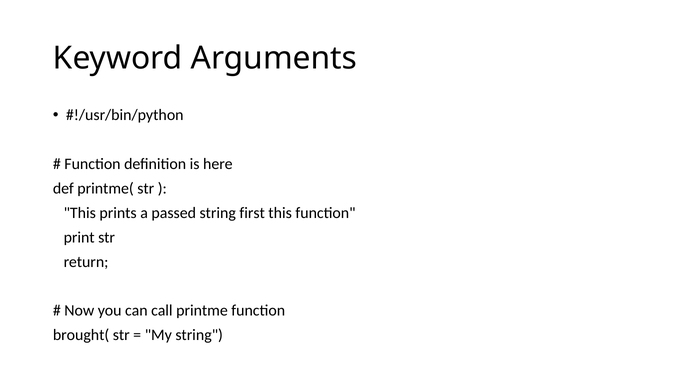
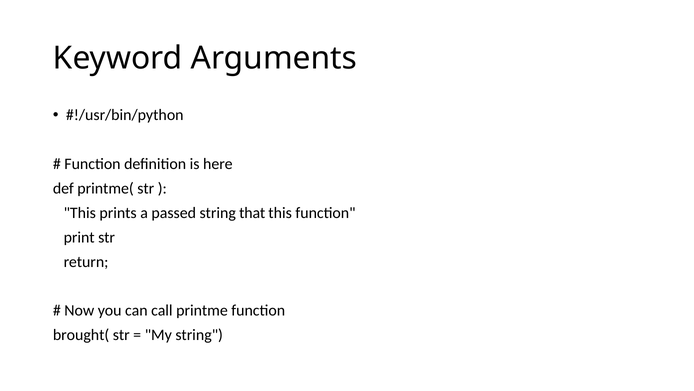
first: first -> that (252, 213)
